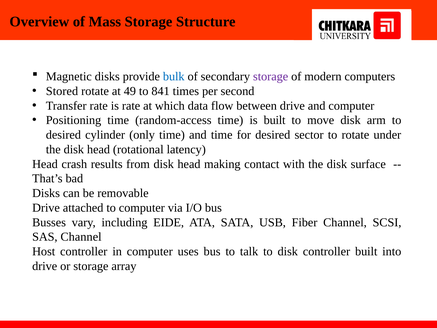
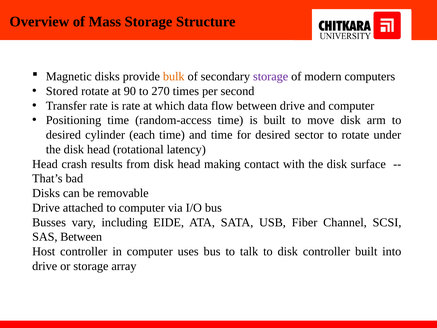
bulk colour: blue -> orange (174, 76)
49: 49 -> 90 (130, 91)
841: 841 -> 270 (161, 91)
only: only -> each (142, 135)
SAS Channel: Channel -> Between (81, 237)
